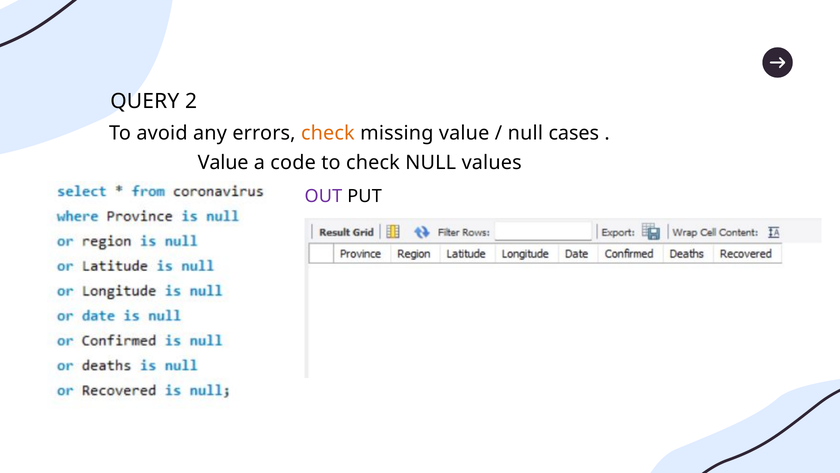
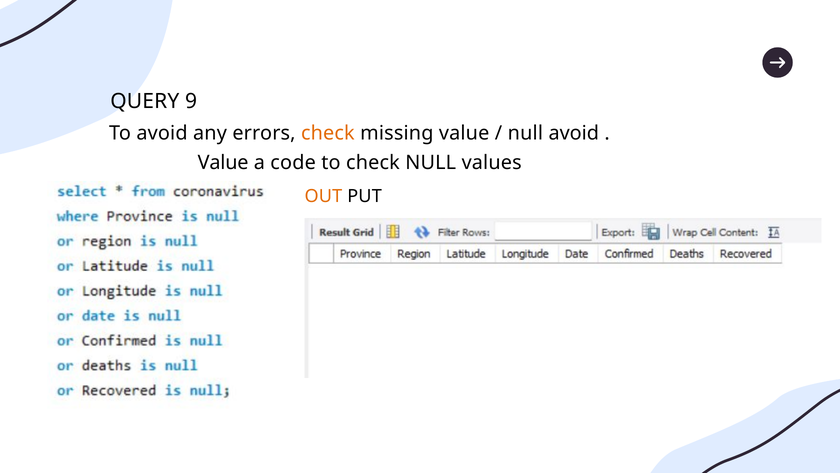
2: 2 -> 9 (191, 101)
null cases: cases -> avoid (574, 133)
OUT colour: purple -> orange (323, 196)
